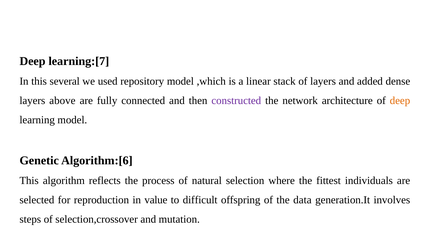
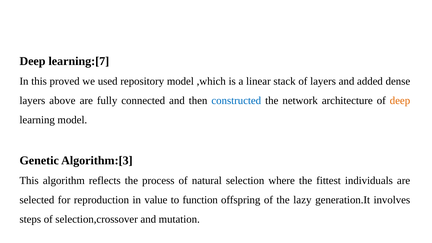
several: several -> proved (65, 81)
constructed colour: purple -> blue (236, 101)
Algorithm:[6: Algorithm:[6 -> Algorithm:[3 (97, 160)
difficult: difficult -> function (200, 200)
data: data -> lazy (302, 200)
